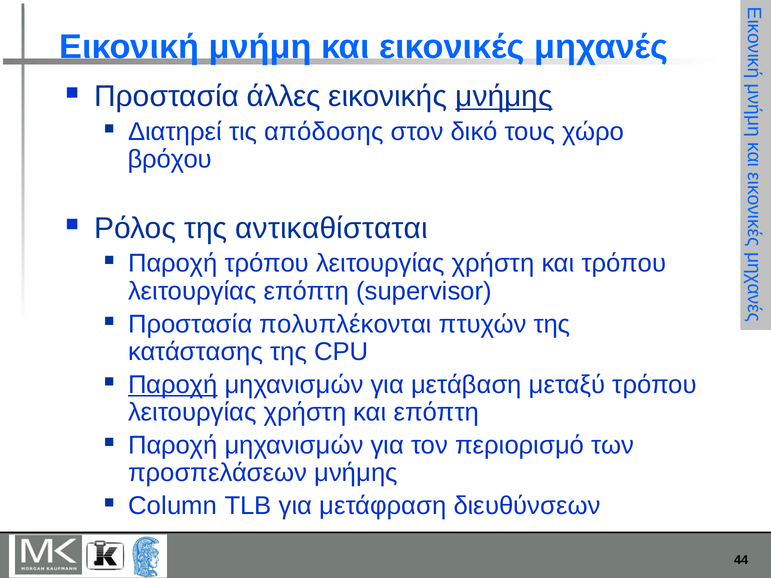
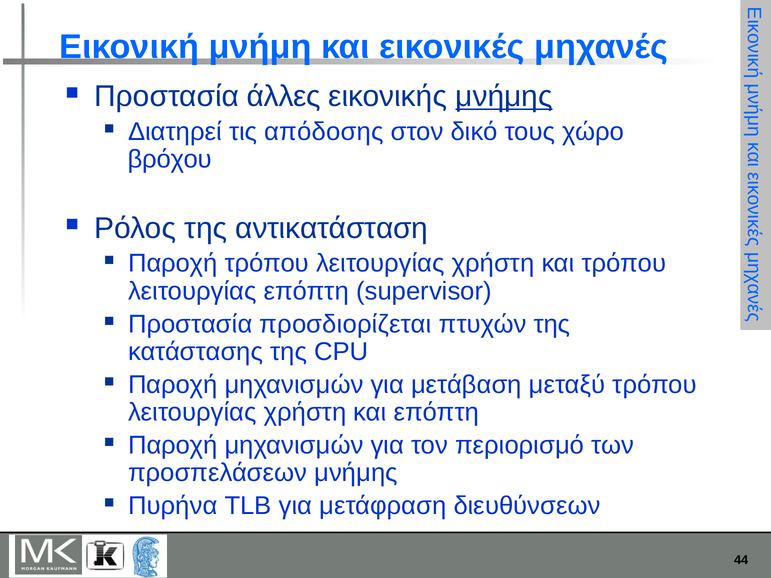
αντικαθίσταται: αντικαθίσταται -> αντικατάσταση (332, 228)
πολυπλέκονται: πολυπλέκονται -> προσδιορίζεται (346, 324)
Παροχή underline: present -> none (173, 385)
Column: Column -> Πυρήνα (173, 506)
